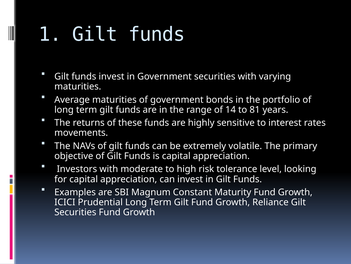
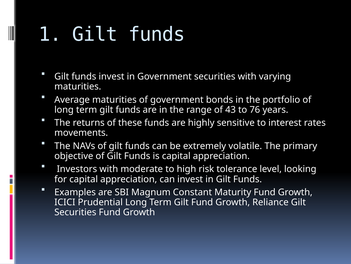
14: 14 -> 43 (231, 109)
81: 81 -> 76 (255, 109)
